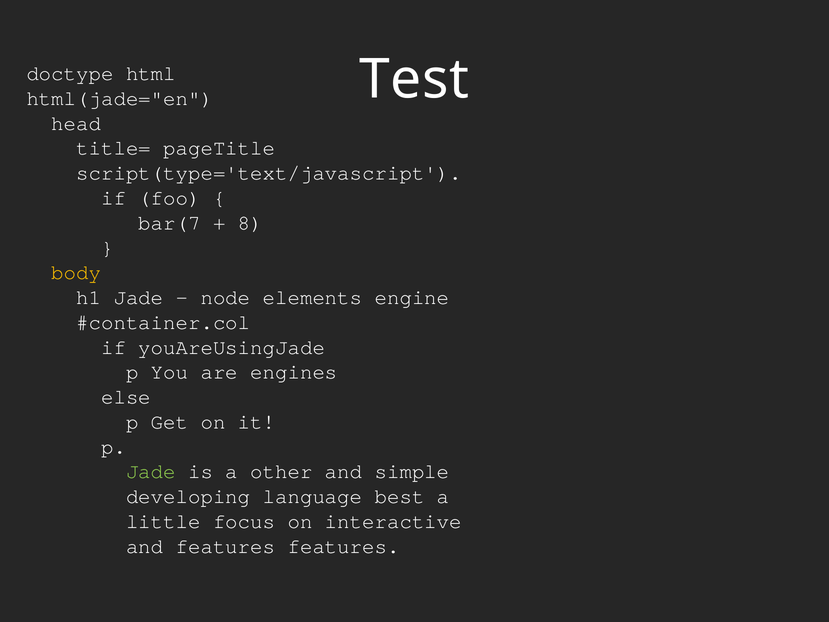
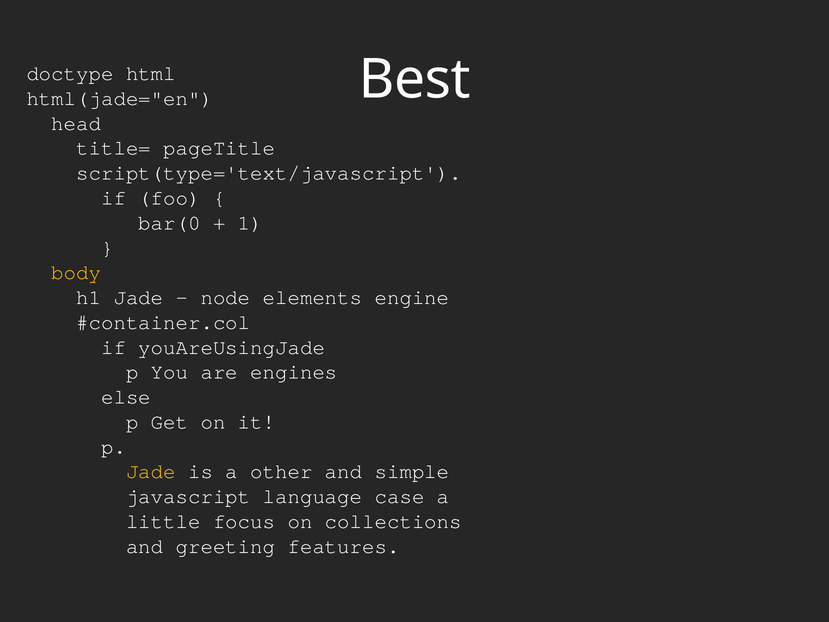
Test: Test -> Best (415, 80)
bar(7: bar(7 -> bar(0 (170, 223)
8: 8 -> 1 (250, 223)
Jade colour: light green -> yellow (151, 471)
developing: developing -> javascript (188, 496)
best: best -> case (400, 496)
interactive: interactive -> collections (393, 521)
and features: features -> greeting (225, 546)
